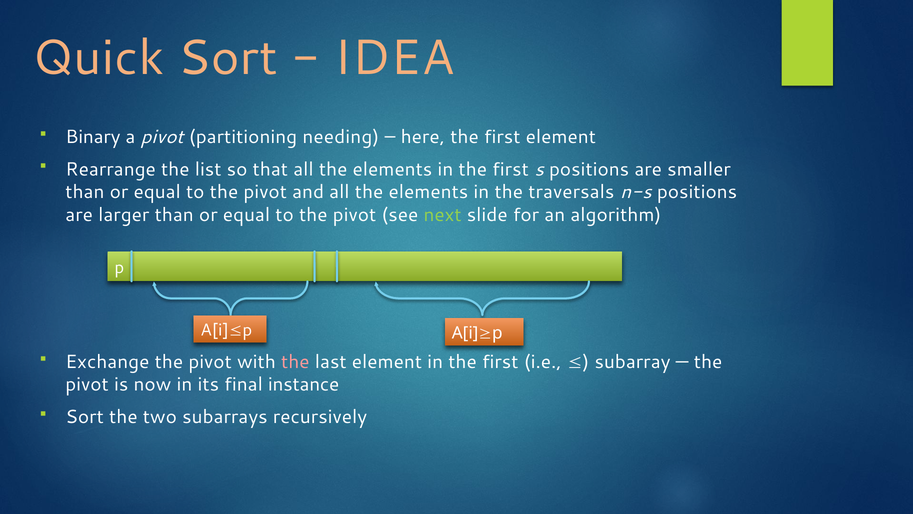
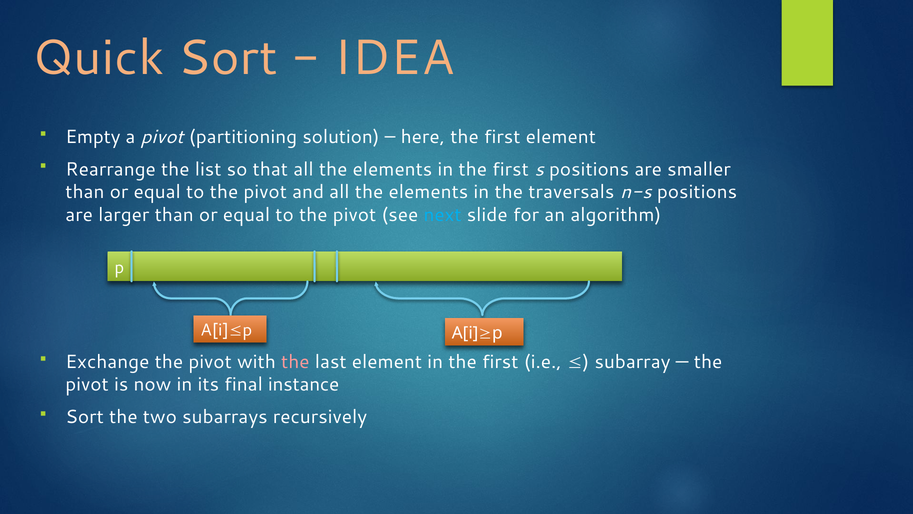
Binary: Binary -> Empty (93, 137)
needing: needing -> solution (341, 137)
next colour: light green -> light blue (443, 215)
